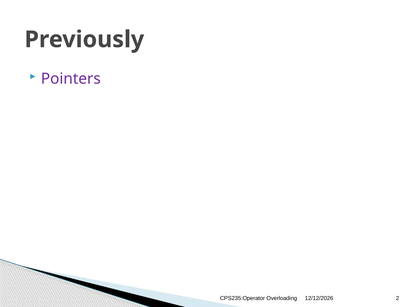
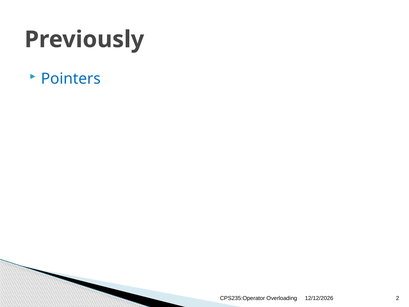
Pointers colour: purple -> blue (71, 79)
